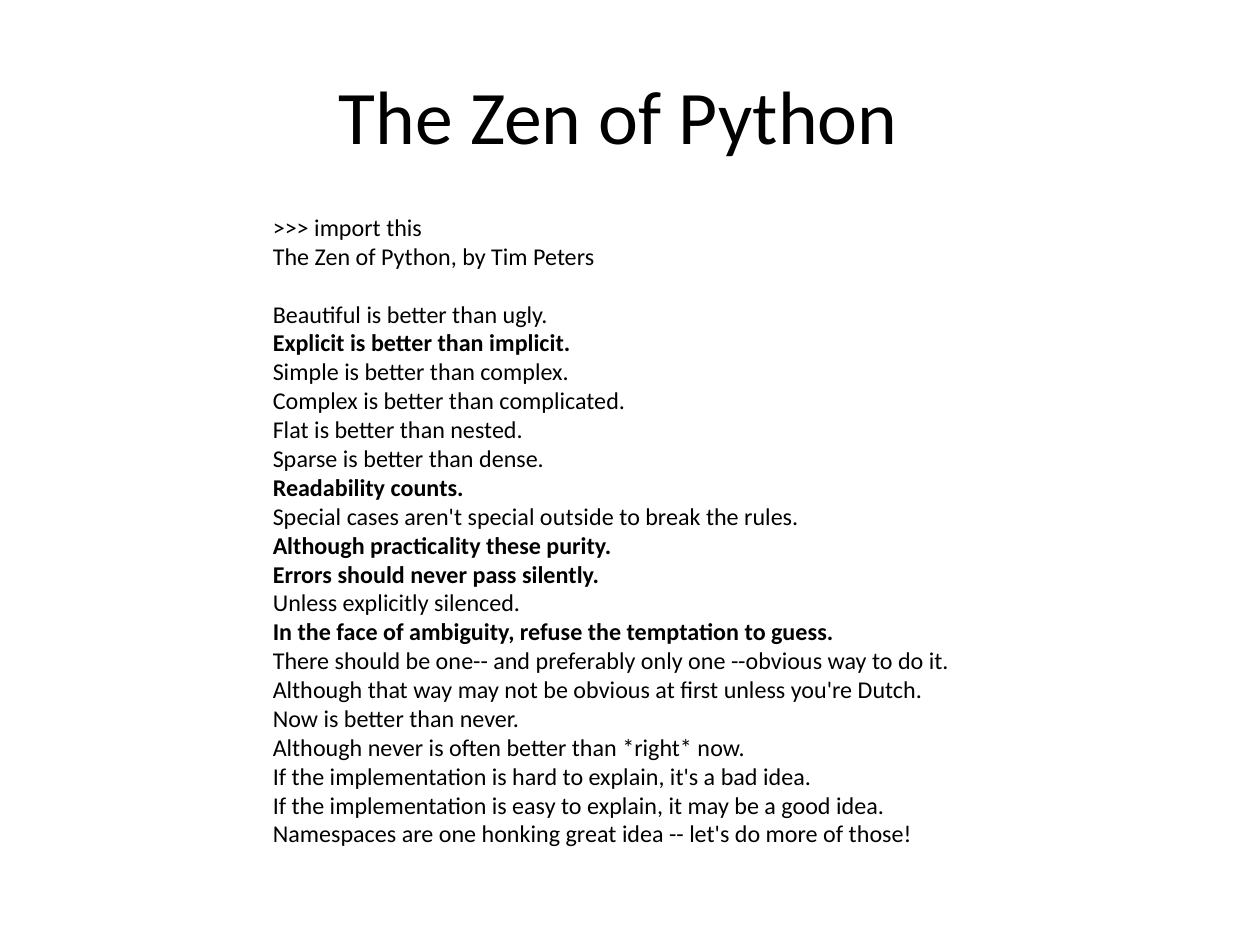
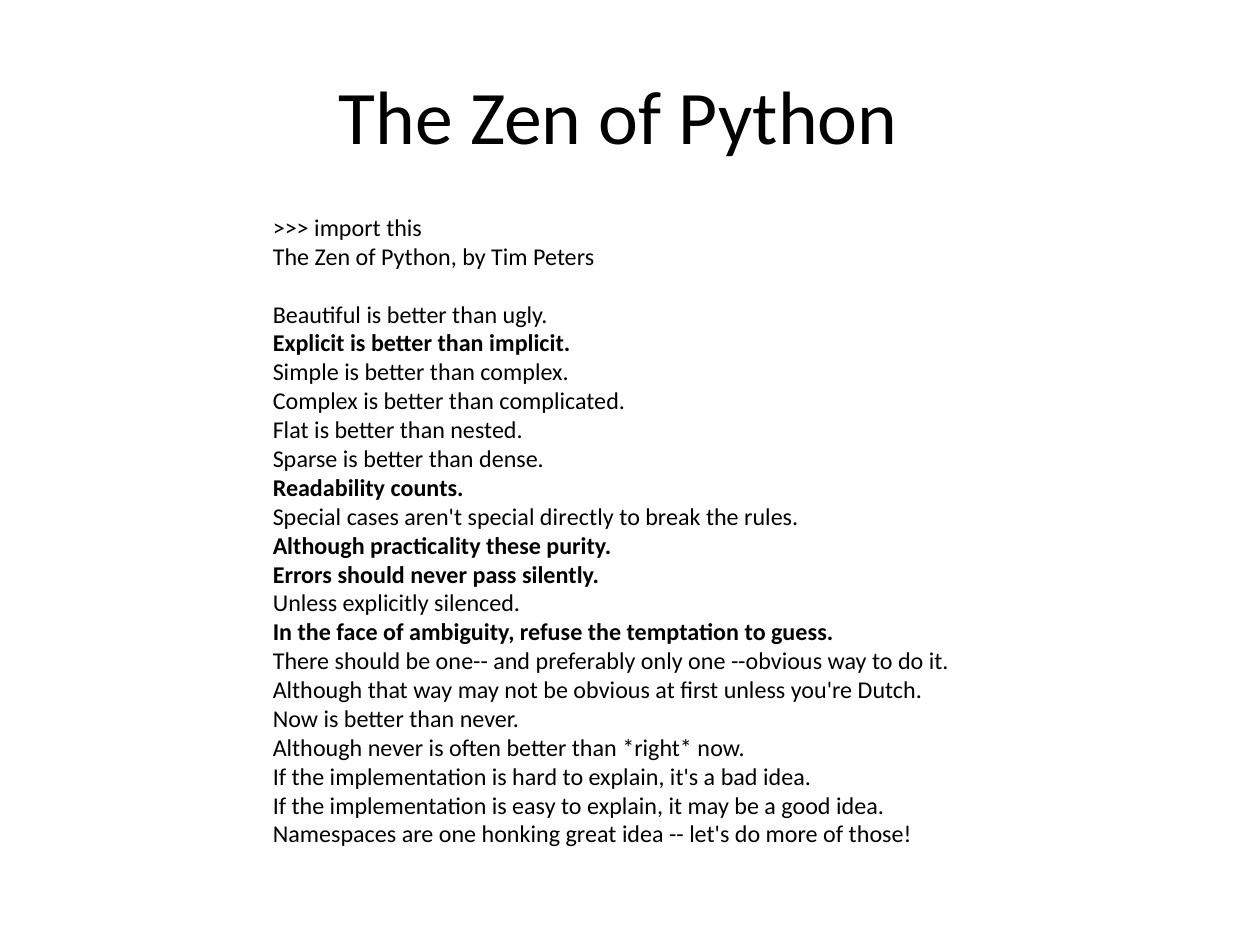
outside: outside -> directly (577, 517)
